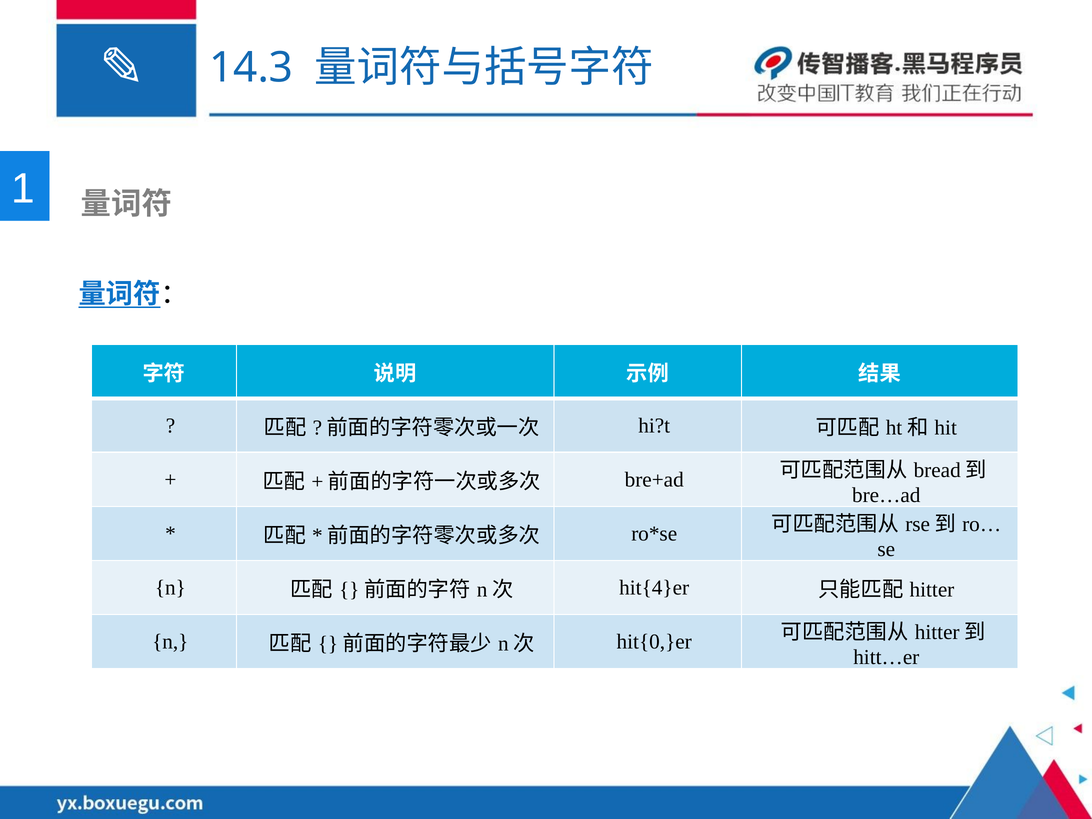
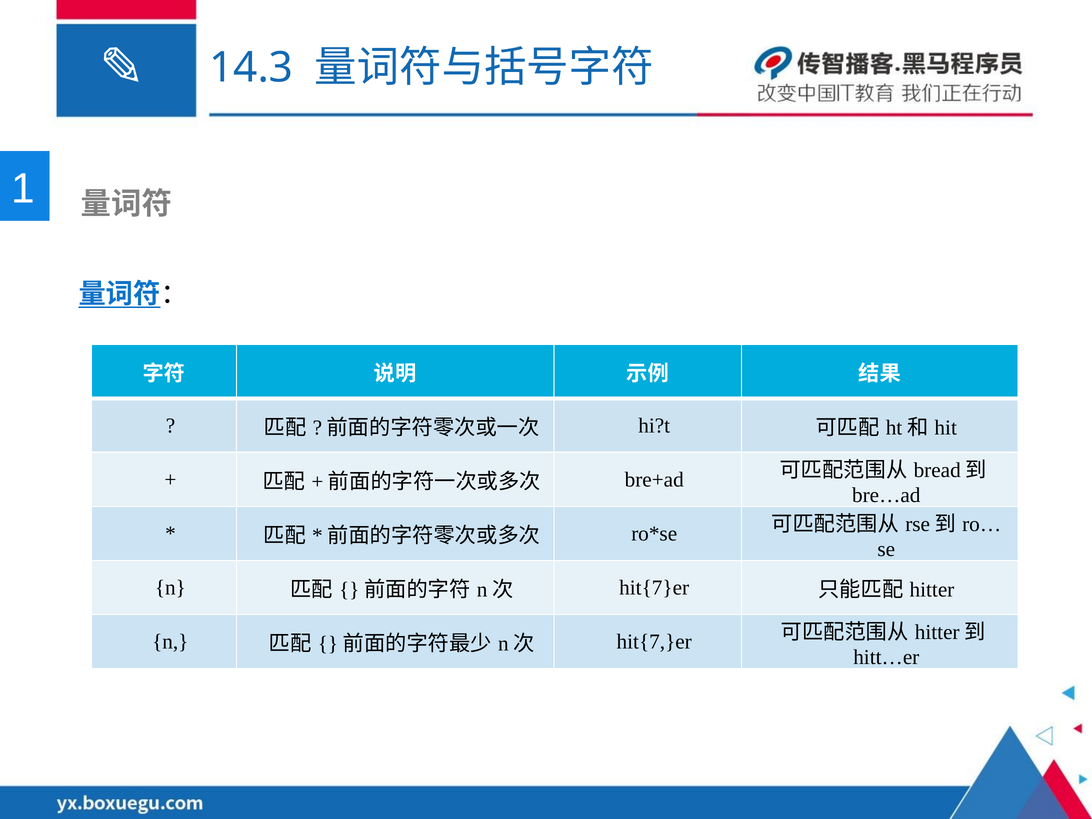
hit{4}er: hit{4}er -> hit{7}er (654, 588)
hit{0,}er: hit{0,}er -> hit{7,}er (654, 642)
